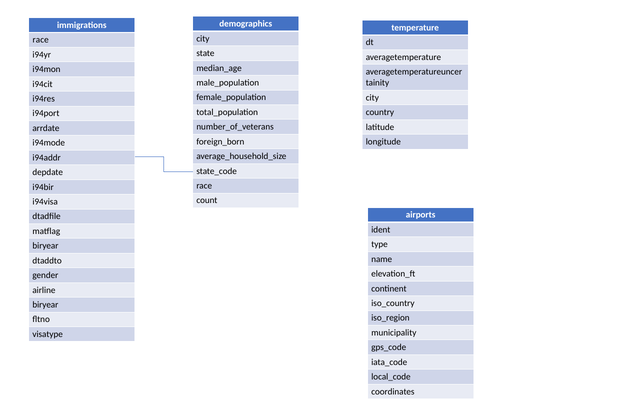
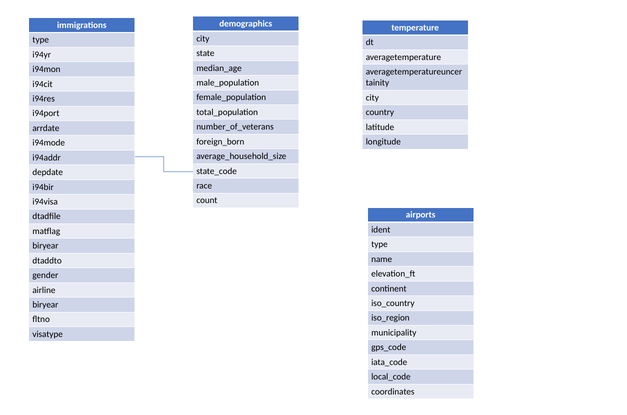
race: race -> type (41, 40)
